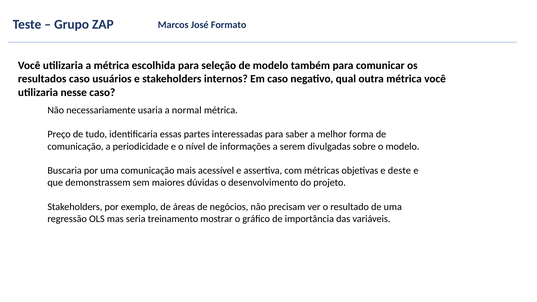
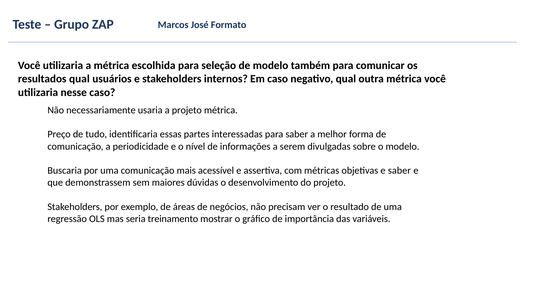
resultados caso: caso -> qual (79, 79)
a normal: normal -> projeto (187, 110)
e deste: deste -> saber (399, 171)
